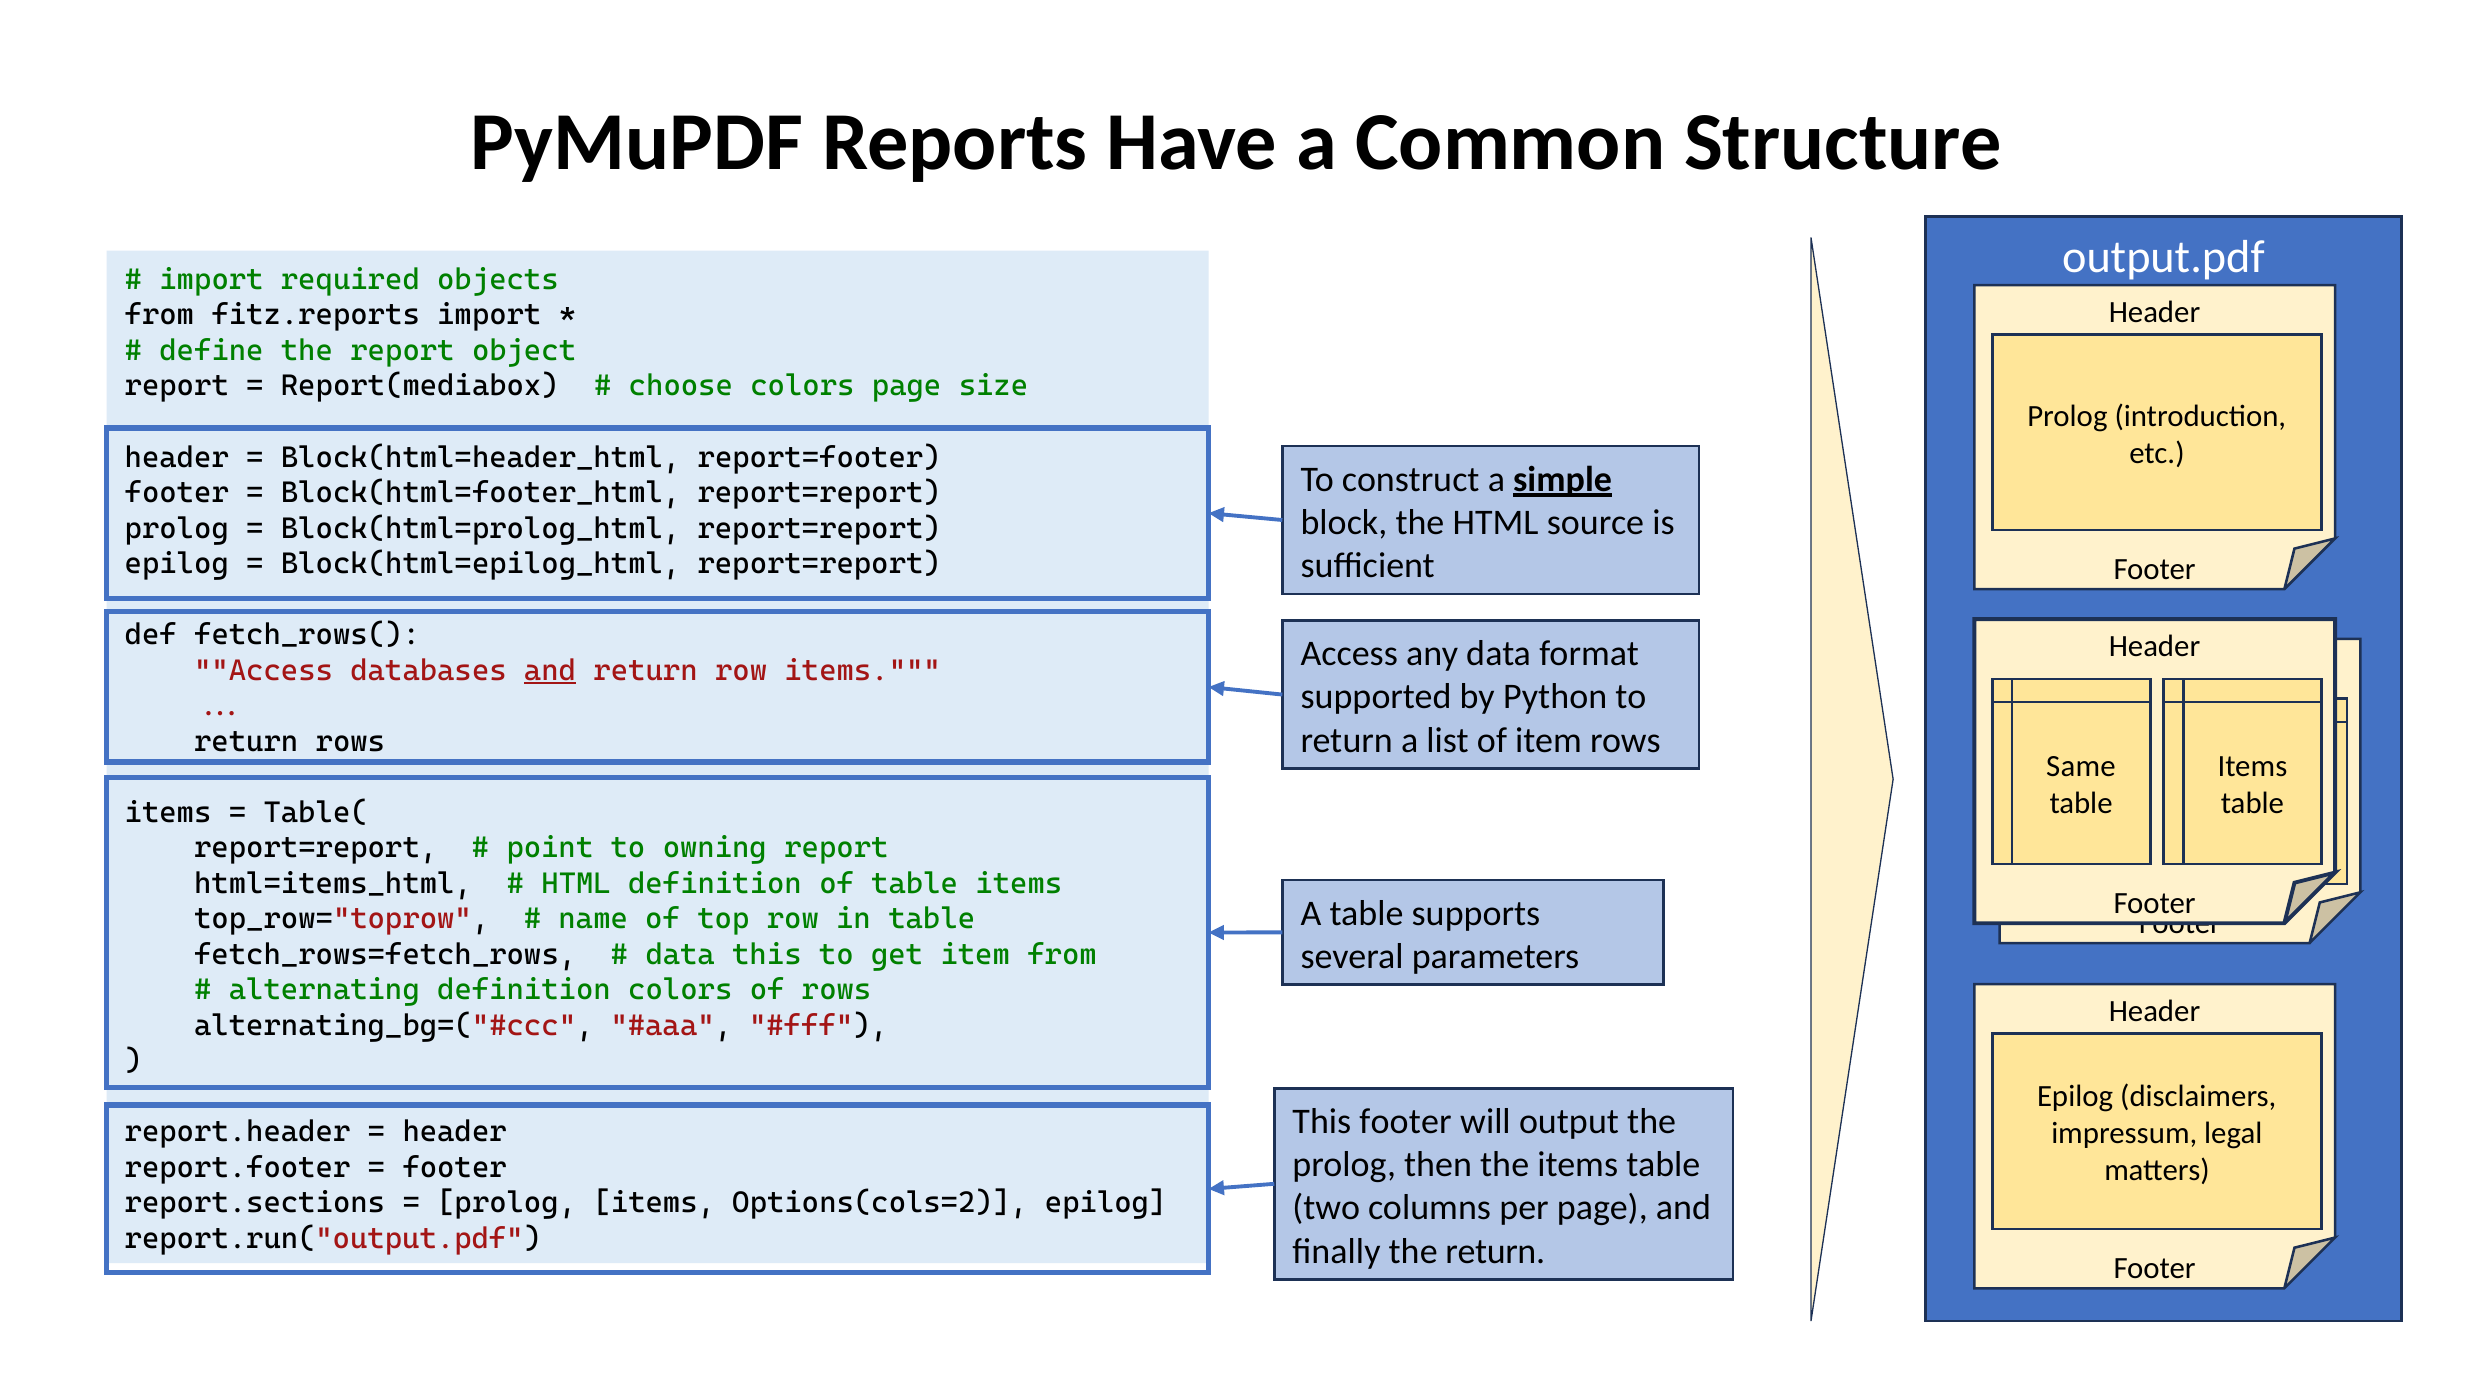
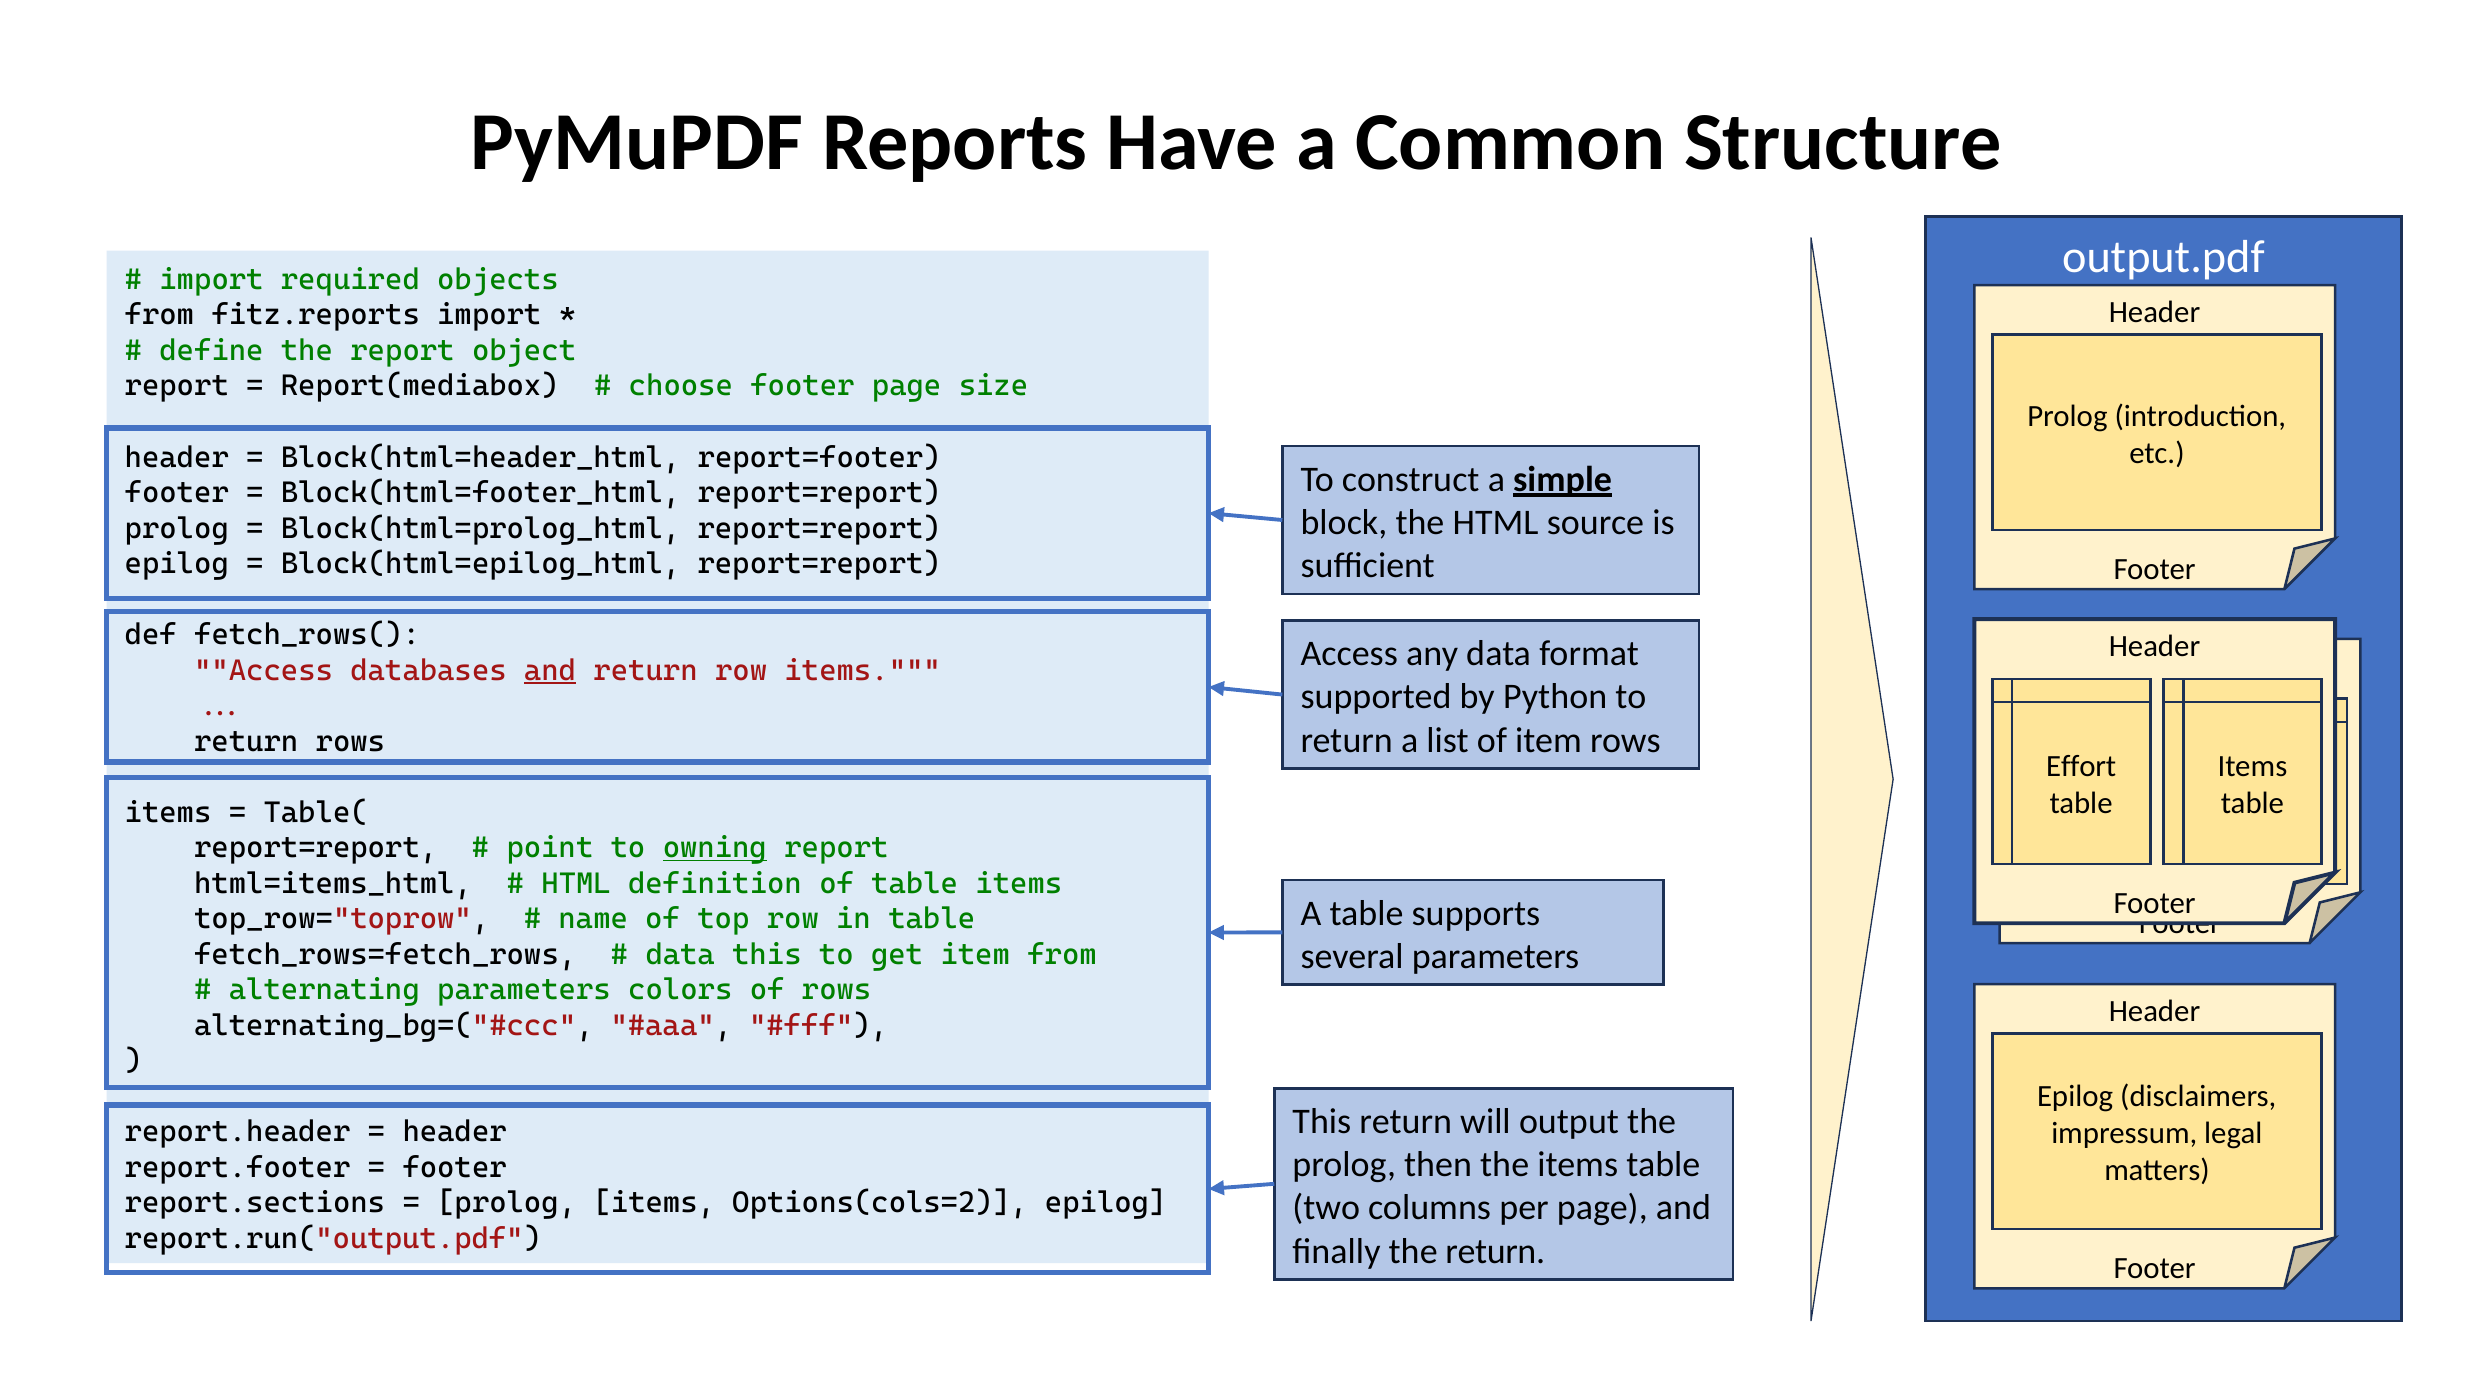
choose colors: colors -> footer (802, 386)
Same: Same -> Effort (2081, 766)
owning underline: none -> present (715, 848)
alternating definition: definition -> parameters (524, 990)
This footer: footer -> return (1406, 1121)
